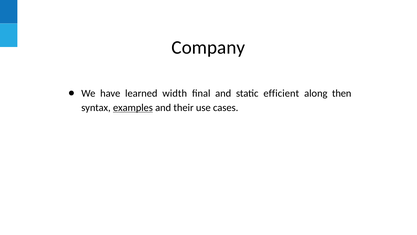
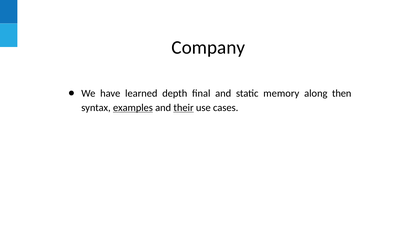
width: width -> depth (175, 93)
efficient: efficient -> memory (281, 93)
their underline: none -> present (184, 107)
